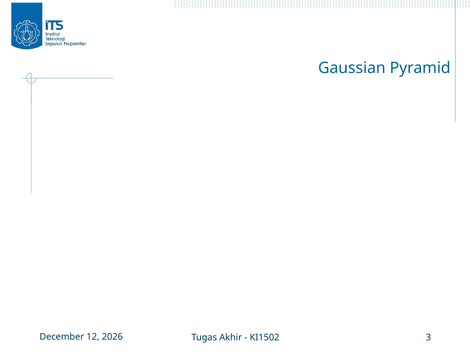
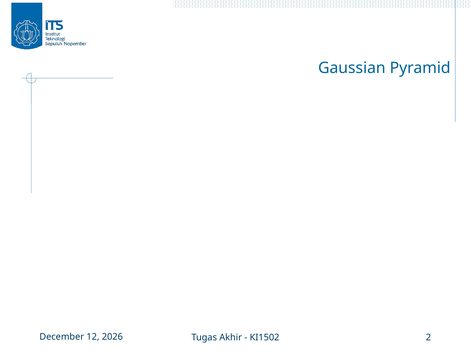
3: 3 -> 2 (428, 337)
